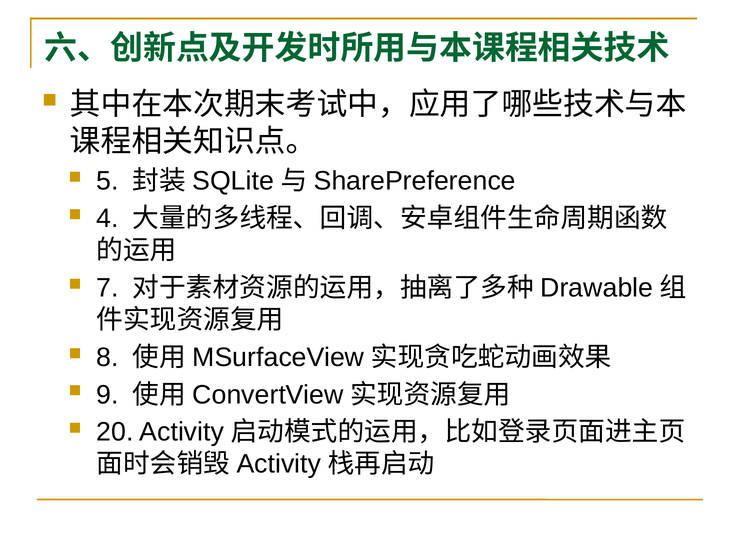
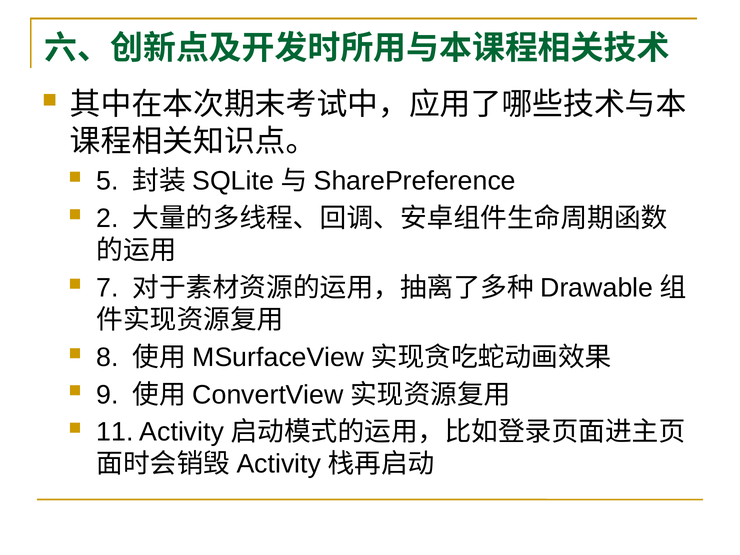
4: 4 -> 2 (107, 218)
20: 20 -> 11 (115, 432)
